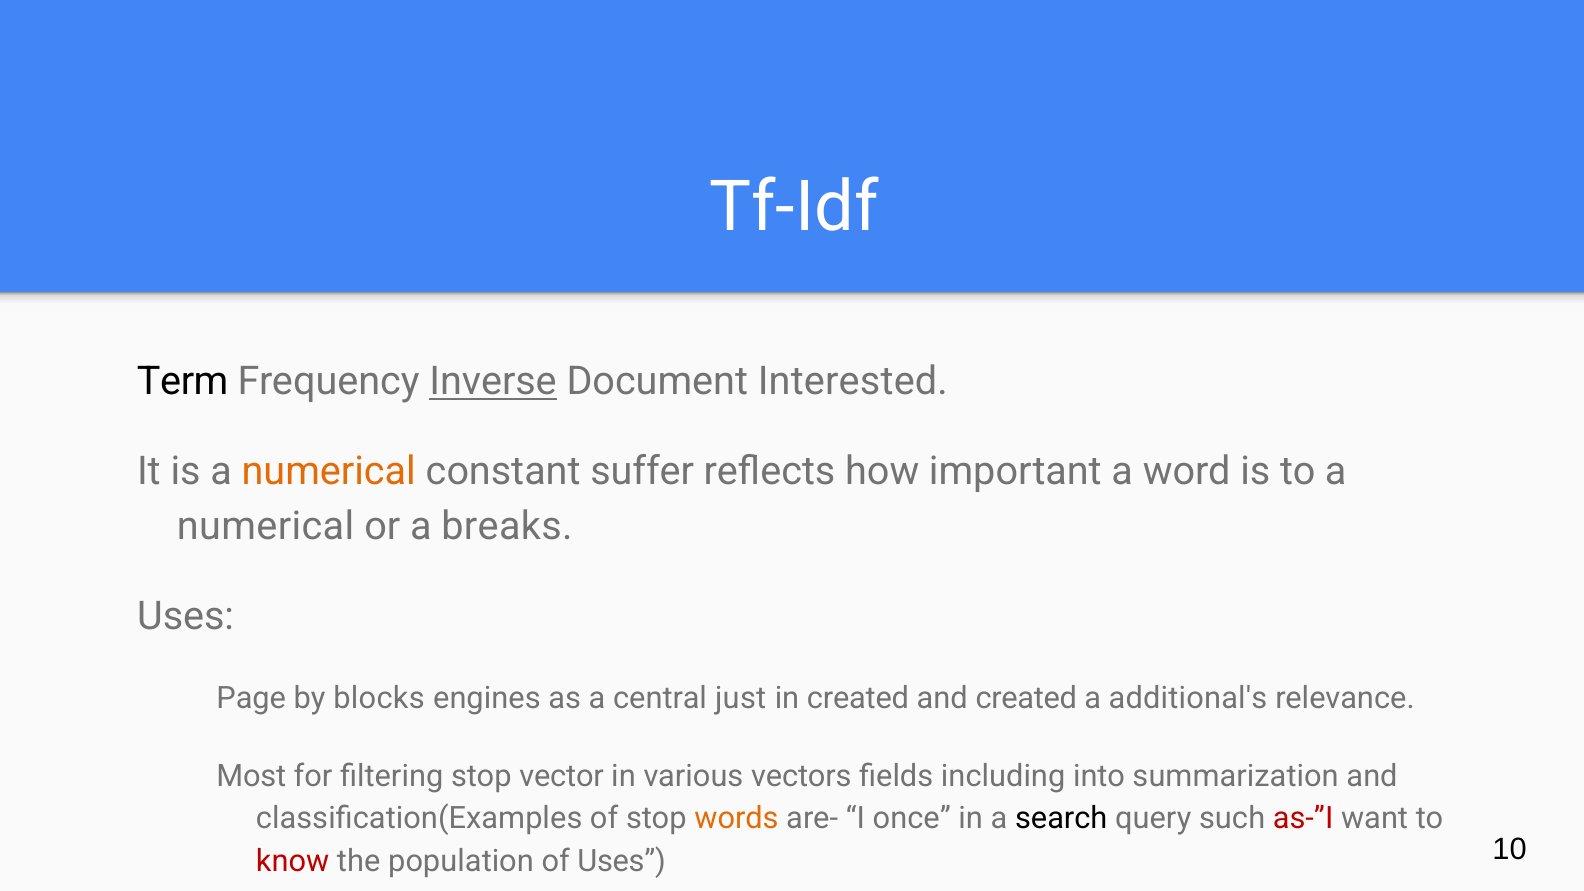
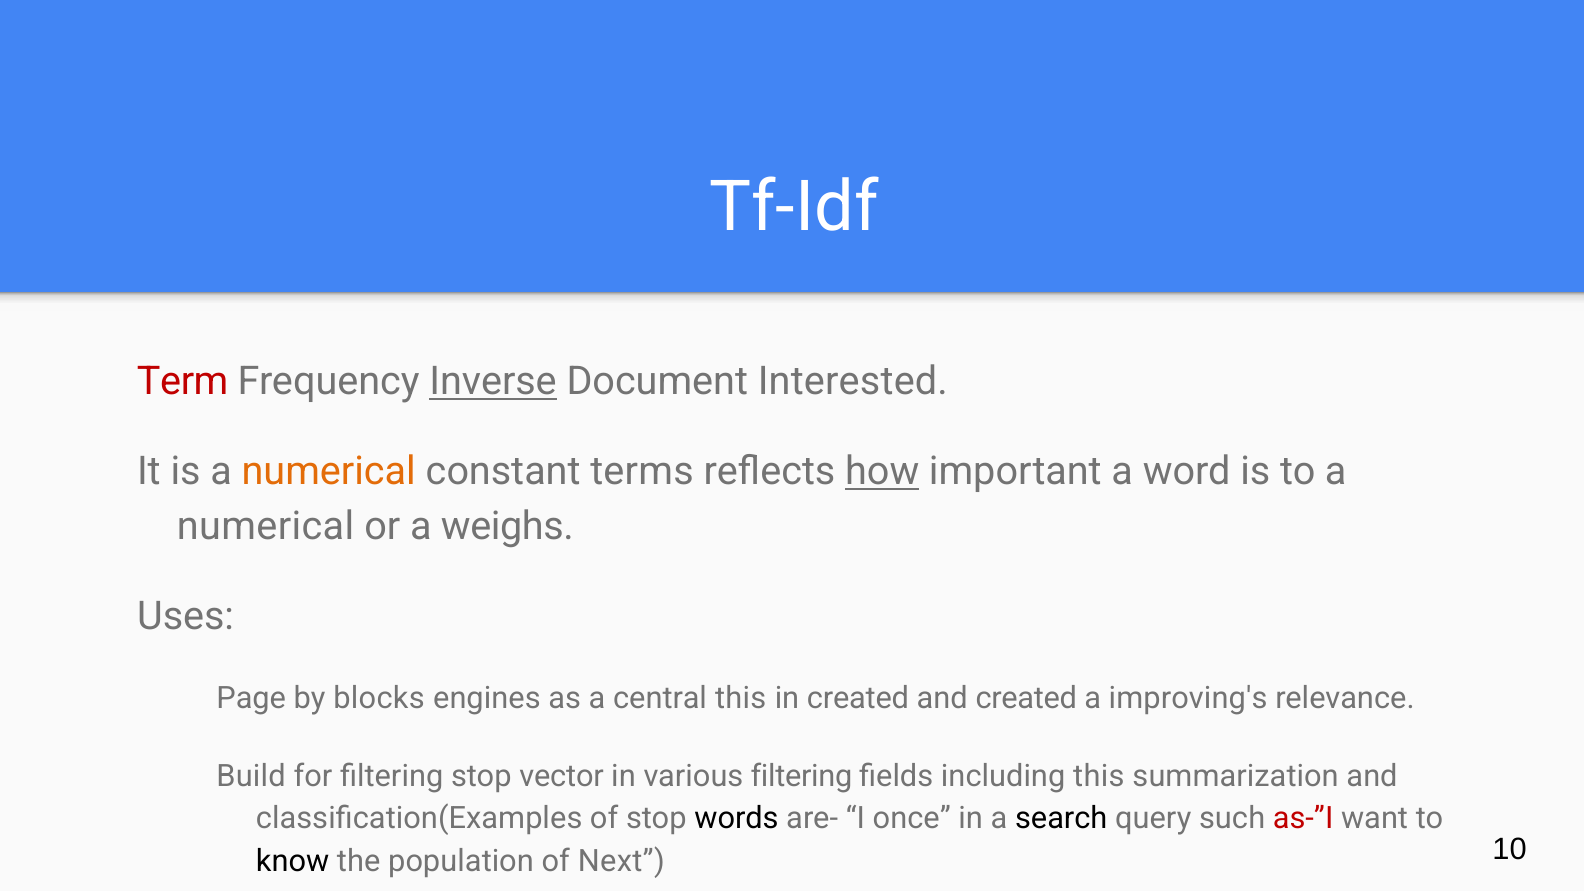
Term colour: black -> red (183, 382)
suffer: suffer -> terms (642, 472)
how underline: none -> present (882, 472)
breaks: breaks -> weighs (507, 526)
central just: just -> this (741, 698)
additional's: additional's -> improving's (1188, 698)
Most: Most -> Build (251, 776)
various vectors: vectors -> filtering (801, 776)
including into: into -> this (1099, 776)
words colour: orange -> black (737, 819)
know colour: red -> black (293, 861)
of Uses: Uses -> Next (621, 861)
